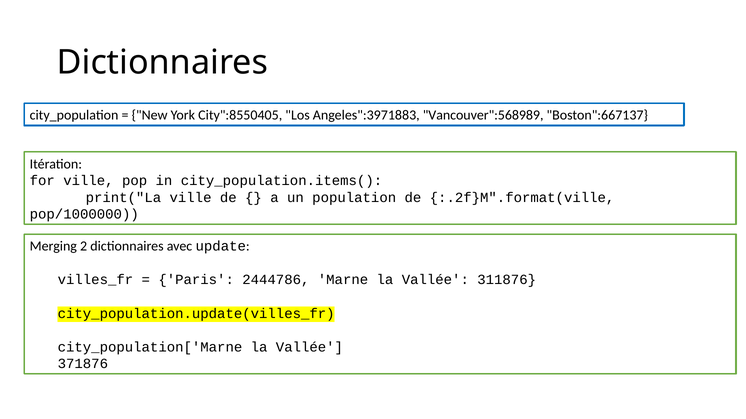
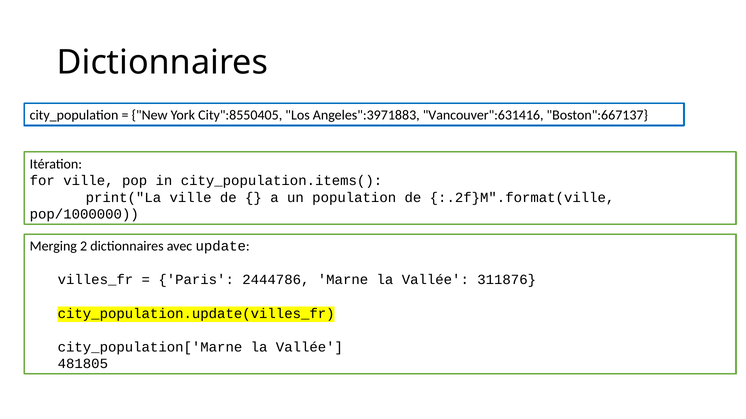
Vancouver":568989: Vancouver":568989 -> Vancouver":631416 (483, 116)
371876: 371876 -> 481805 (83, 364)
